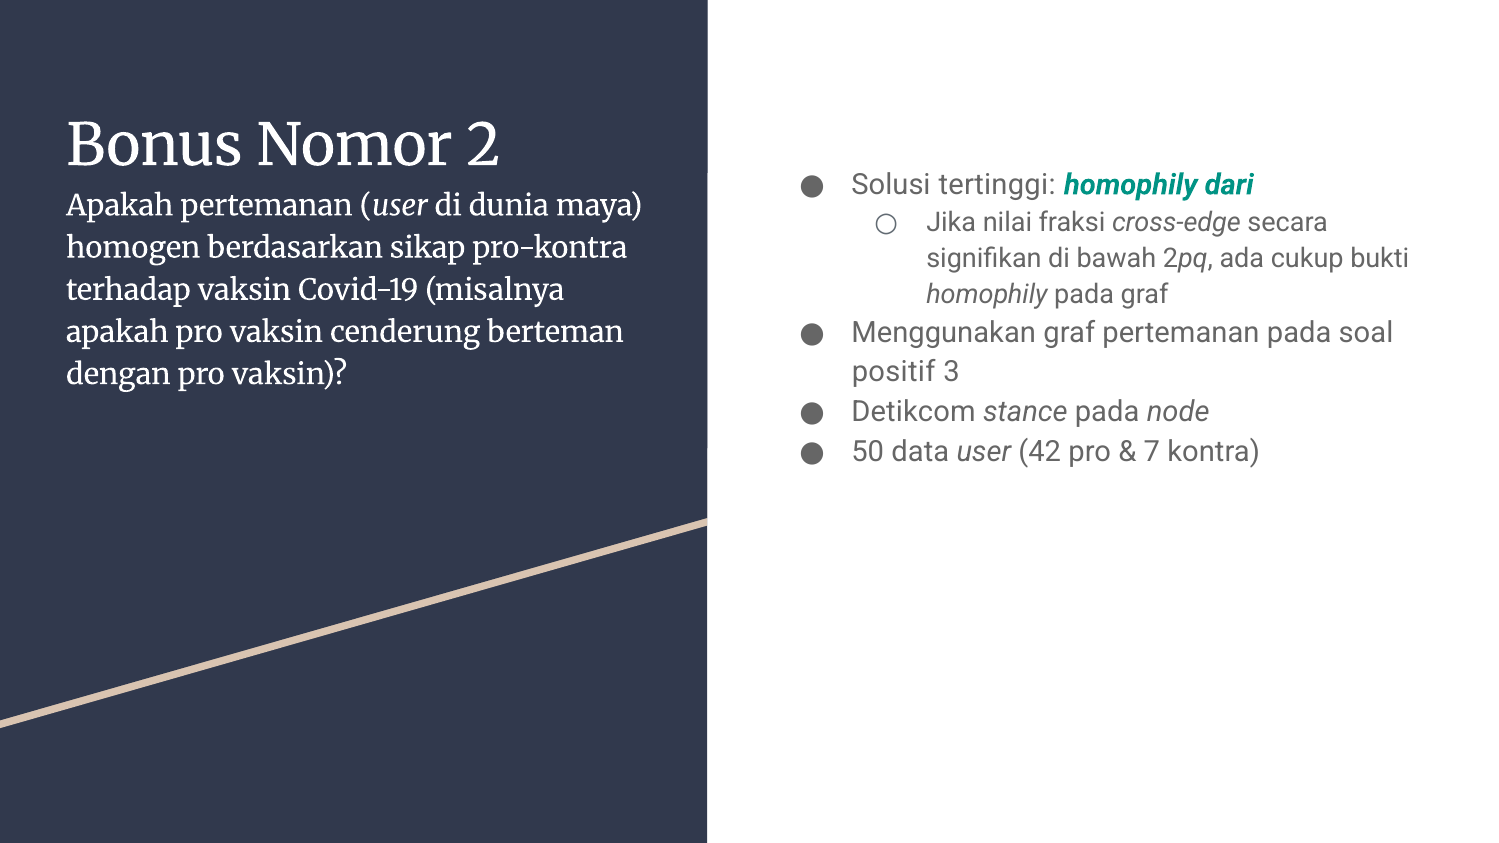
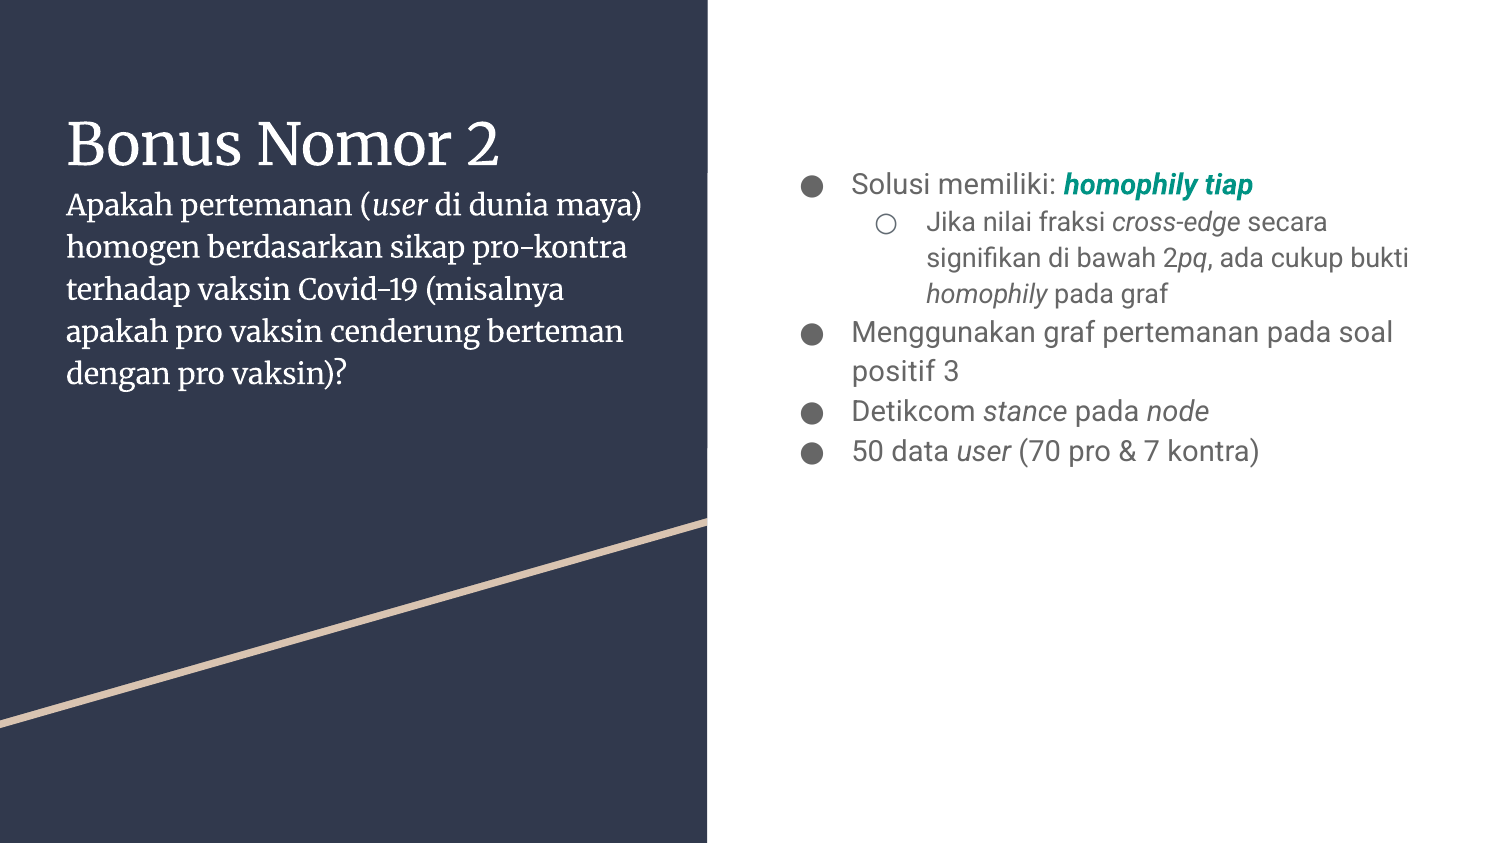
tertinggi: tertinggi -> memiliki (997, 185)
dari: dari -> tiap (1229, 185)
42: 42 -> 70 (1040, 452)
